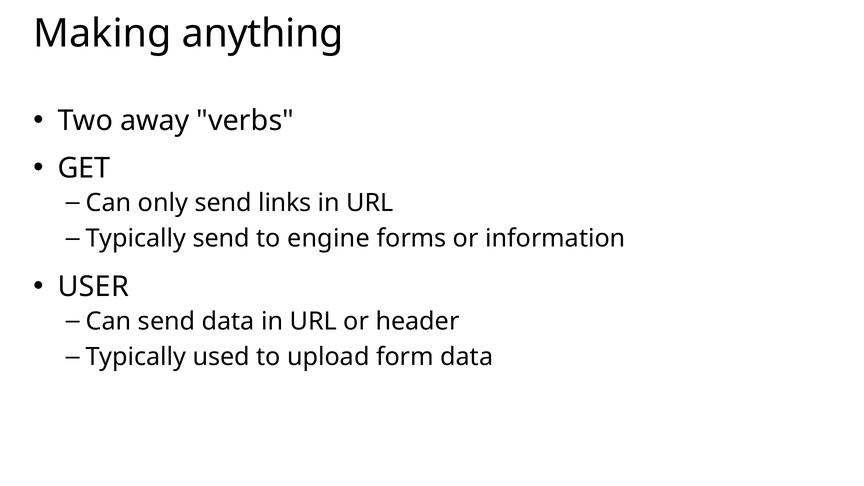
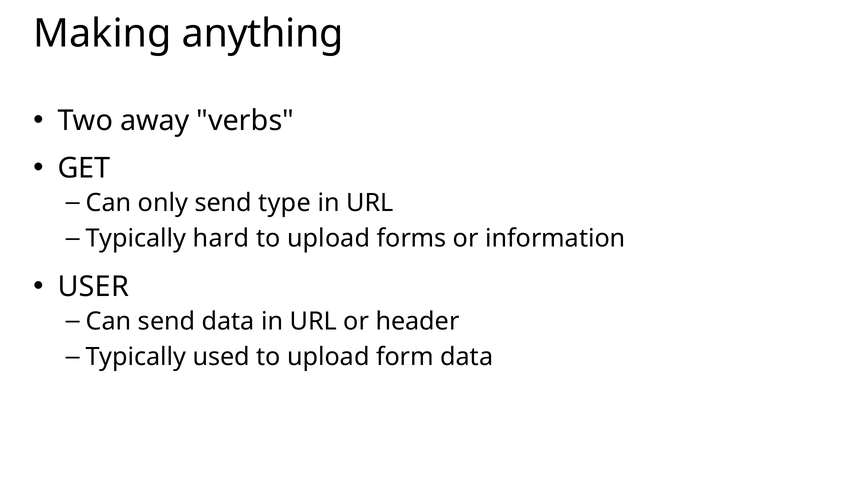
links: links -> type (285, 203)
Typically send: send -> hard (221, 239)
engine: engine -> upload (329, 239)
